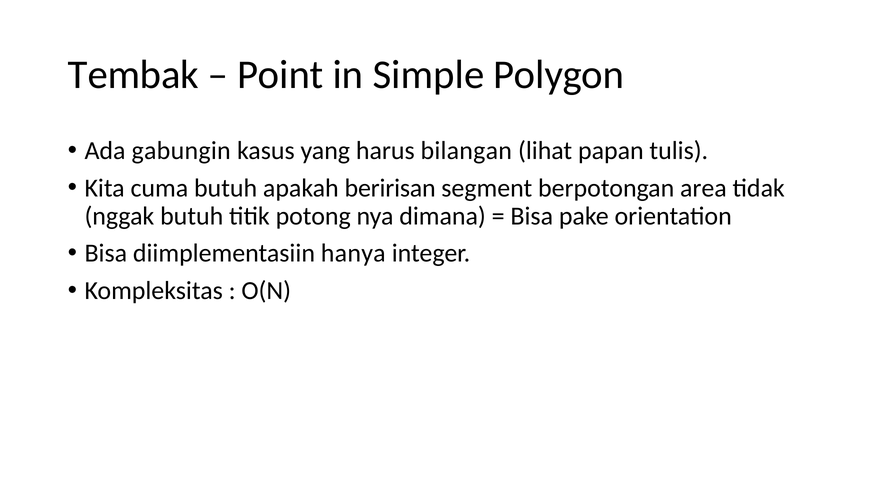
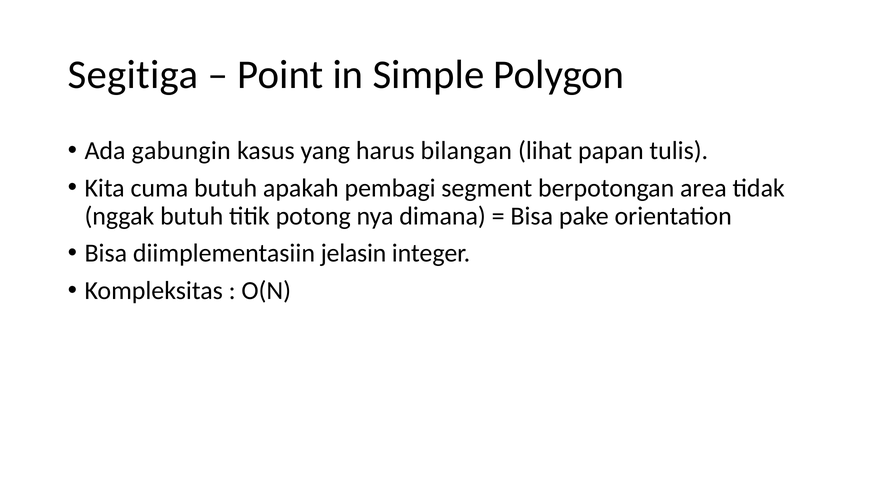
Tembak: Tembak -> Segitiga (133, 75)
beririsan: beririsan -> pembagi (390, 188)
hanya: hanya -> jelasin (353, 253)
